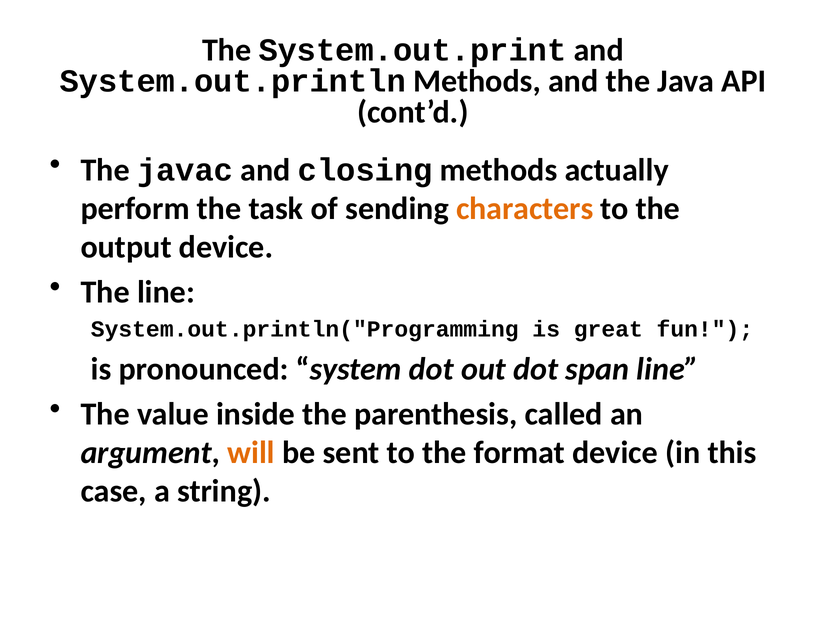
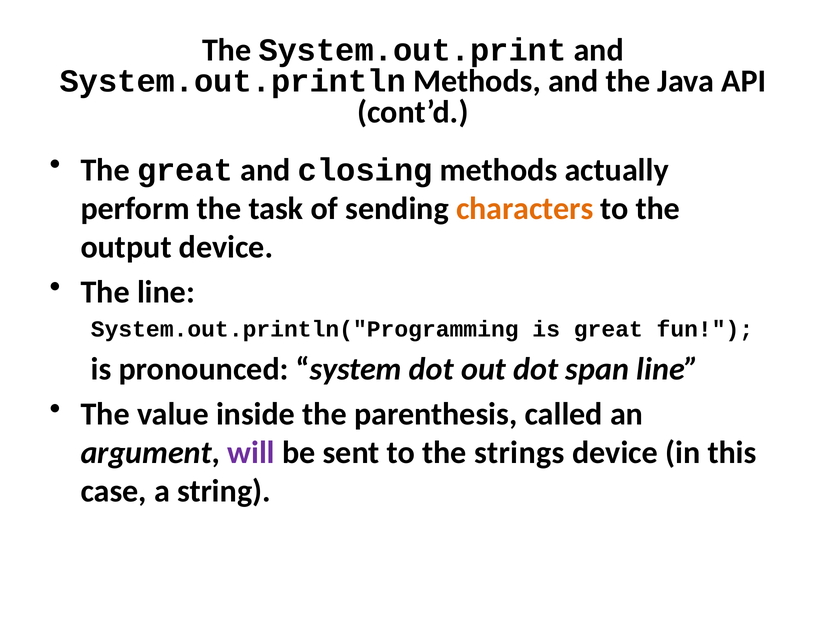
The javac: javac -> great (185, 170)
will colour: orange -> purple (251, 453)
format: format -> strings (519, 453)
